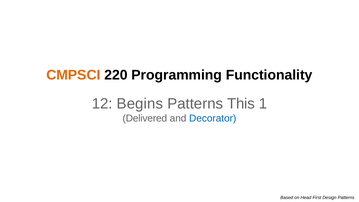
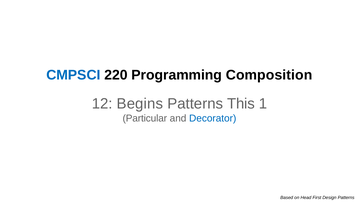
CMPSCI colour: orange -> blue (73, 75)
Functionality: Functionality -> Composition (269, 75)
Delivered: Delivered -> Particular (145, 118)
